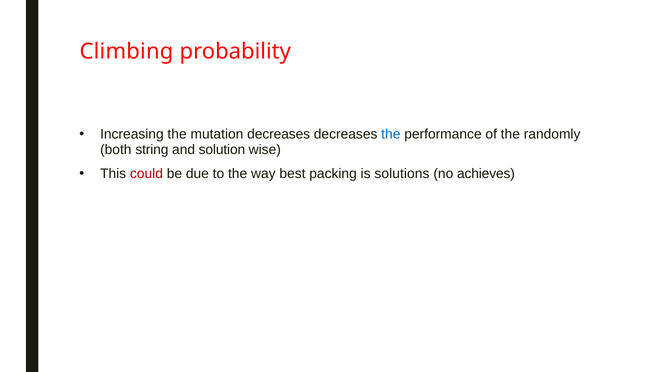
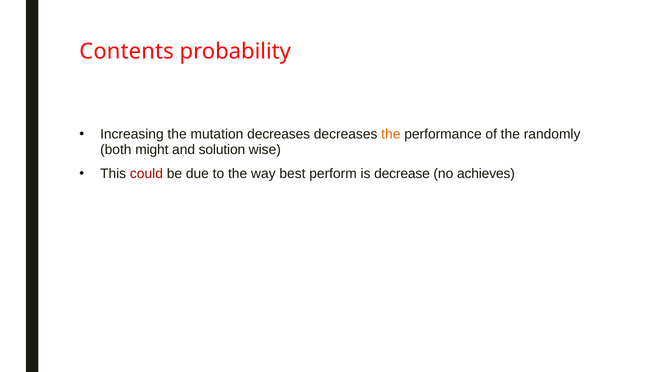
Climbing: Climbing -> Contents (127, 51)
the colour: blue -> orange (391, 134)
string: string -> might (152, 150)
packing: packing -> perform (333, 174)
solutions: solutions -> decrease (402, 174)
